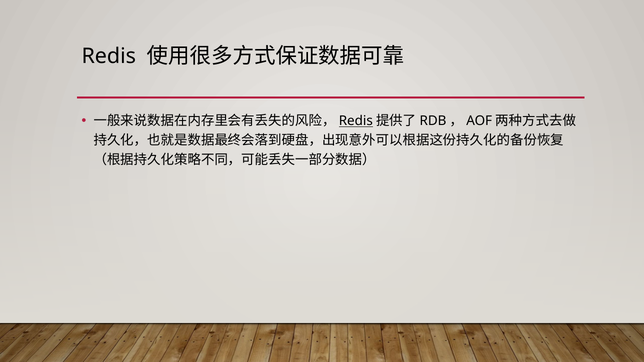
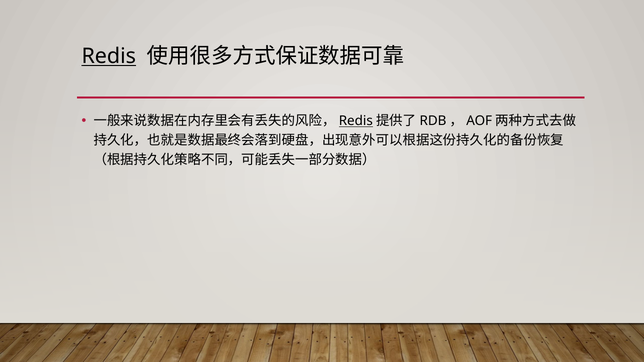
Redis underline: none -> present (109, 56)
